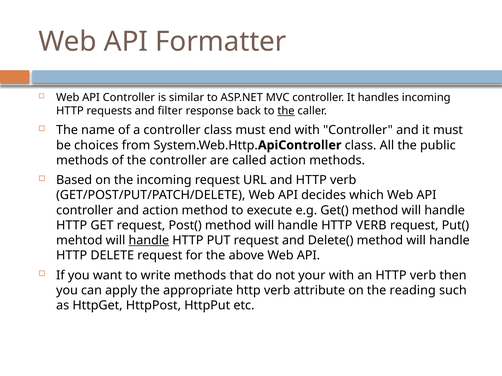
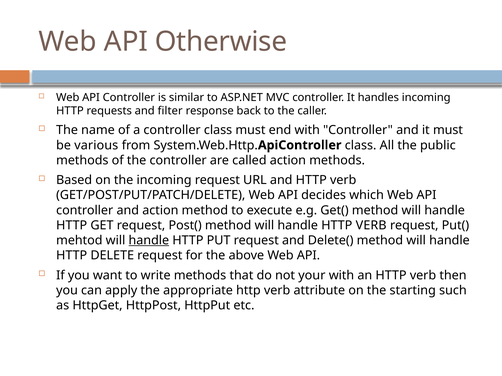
Formatter: Formatter -> Otherwise (221, 42)
the underline: present -> none (286, 111)
choices: choices -> various (96, 145)
reading: reading -> starting (413, 291)
